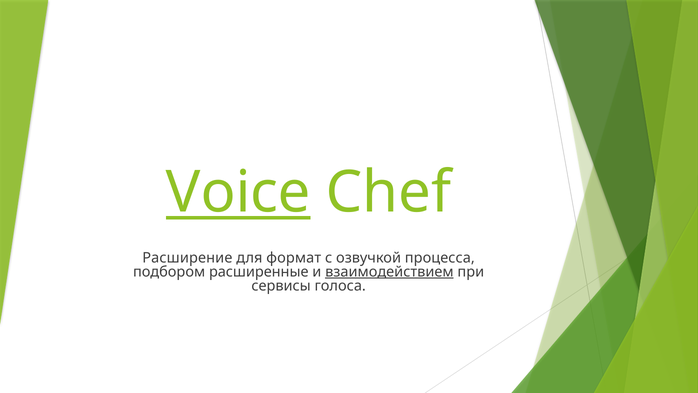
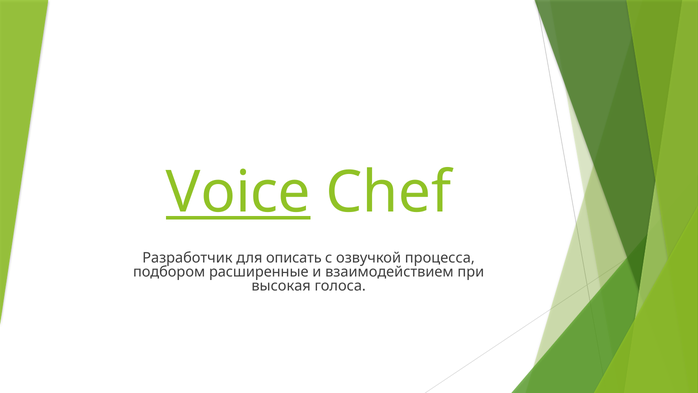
Расширение: Расширение -> Разработчик (187, 258)
формат: формат -> описать (294, 258)
взаимодействием underline: present -> none (389, 272)
сервисы: сервисы -> высокая (281, 286)
